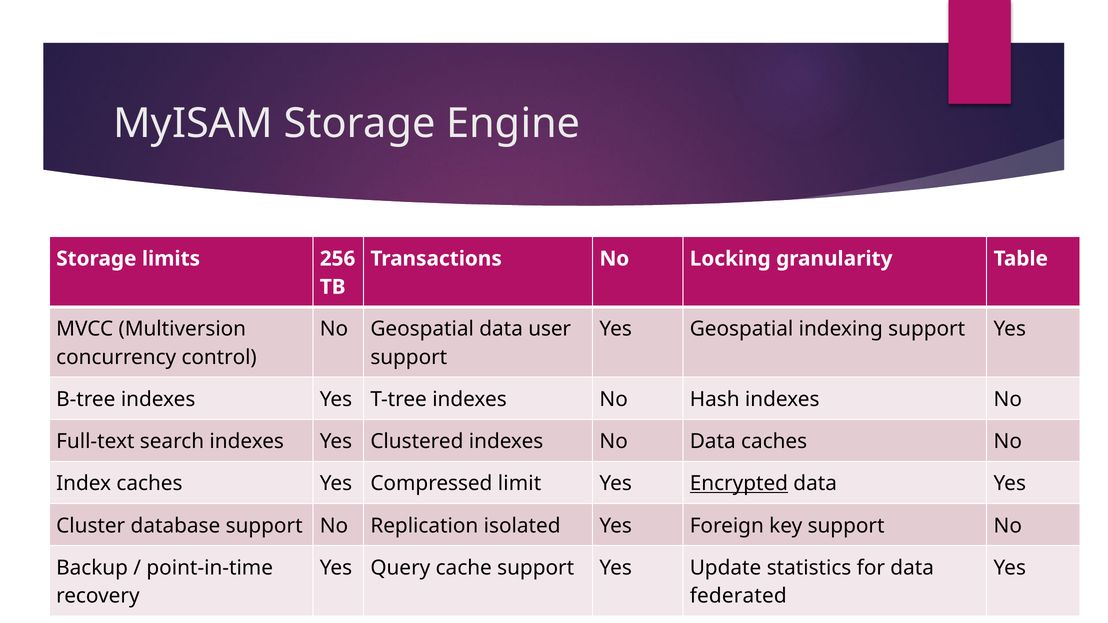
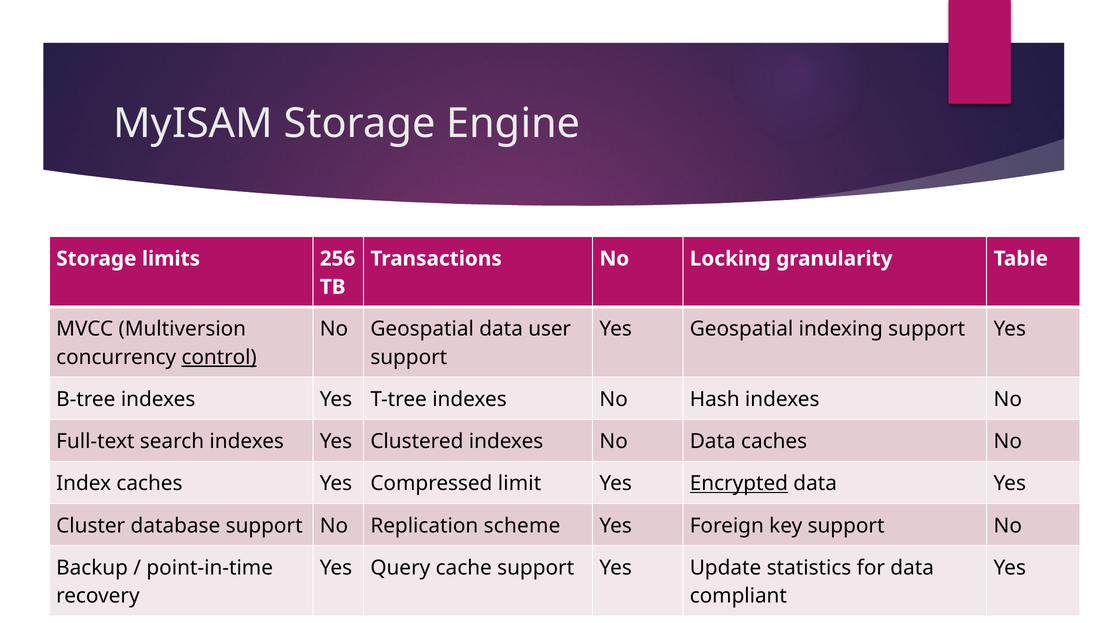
control underline: none -> present (219, 357)
isolated: isolated -> scheme (522, 526)
federated: federated -> compliant (738, 596)
